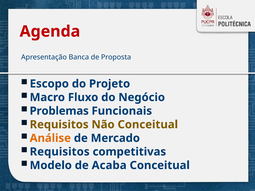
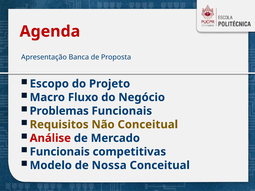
Análise colour: orange -> red (50, 138)
Requisitos: Requisitos -> Funcionais (60, 152)
Acaba: Acaba -> Nossa (109, 166)
